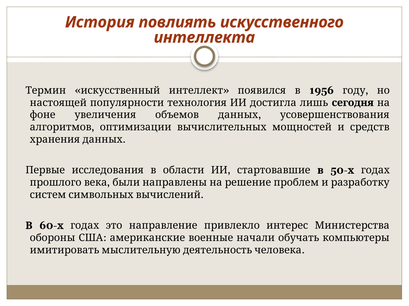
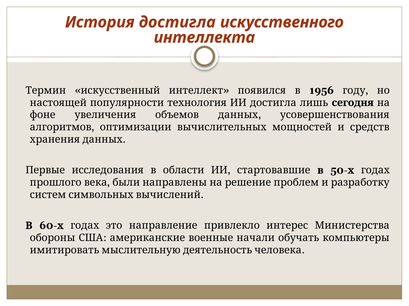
История повлиять: повлиять -> достигла (177, 22)
